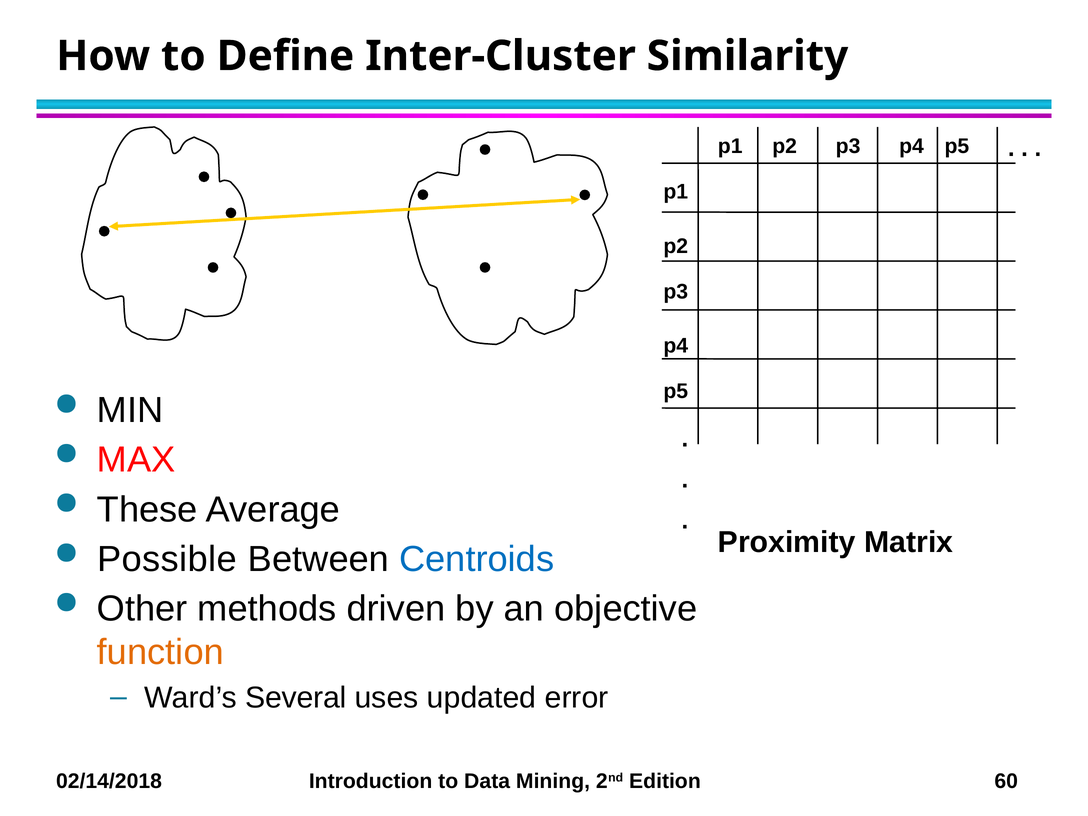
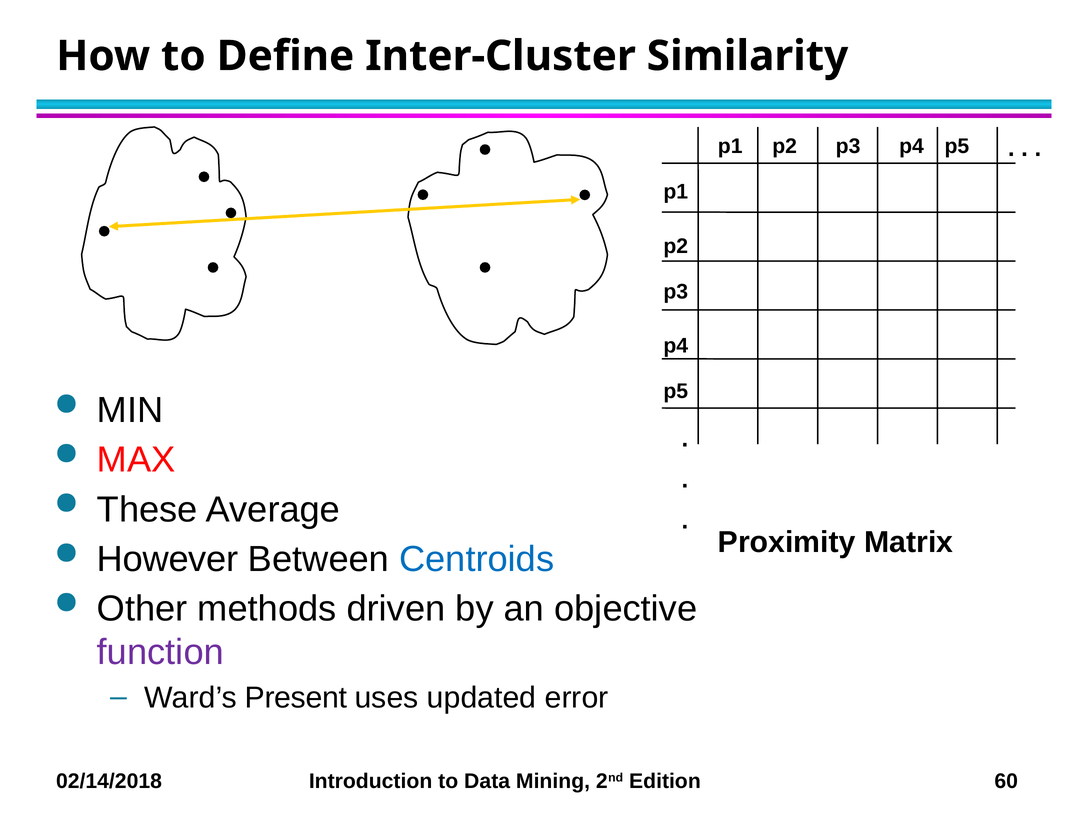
Possible: Possible -> However (168, 559)
function colour: orange -> purple (160, 652)
Several: Several -> Present (296, 698)
